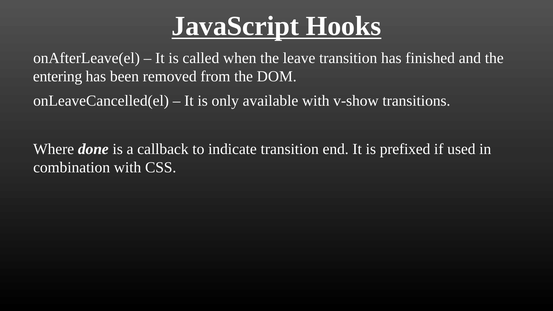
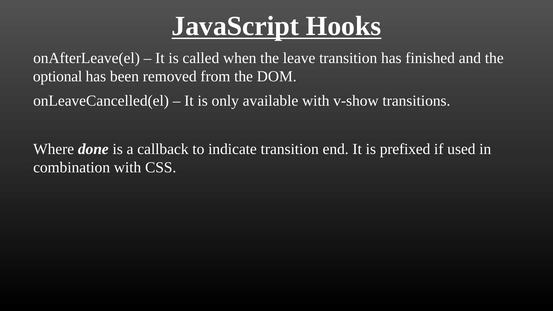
entering: entering -> optional (58, 76)
